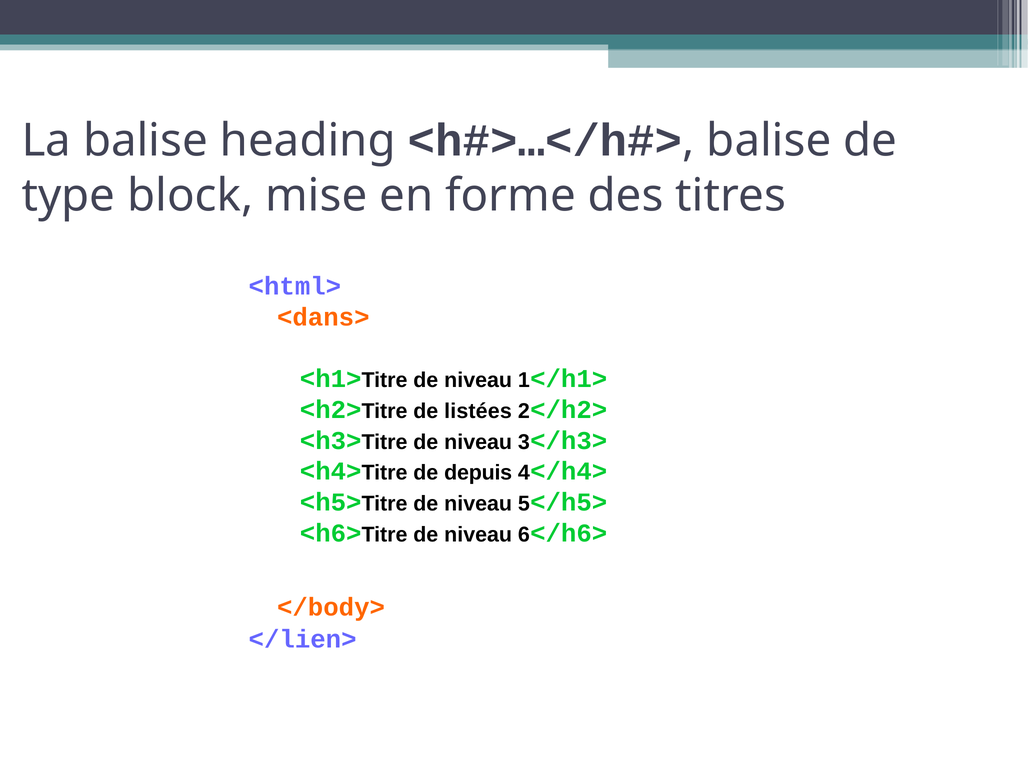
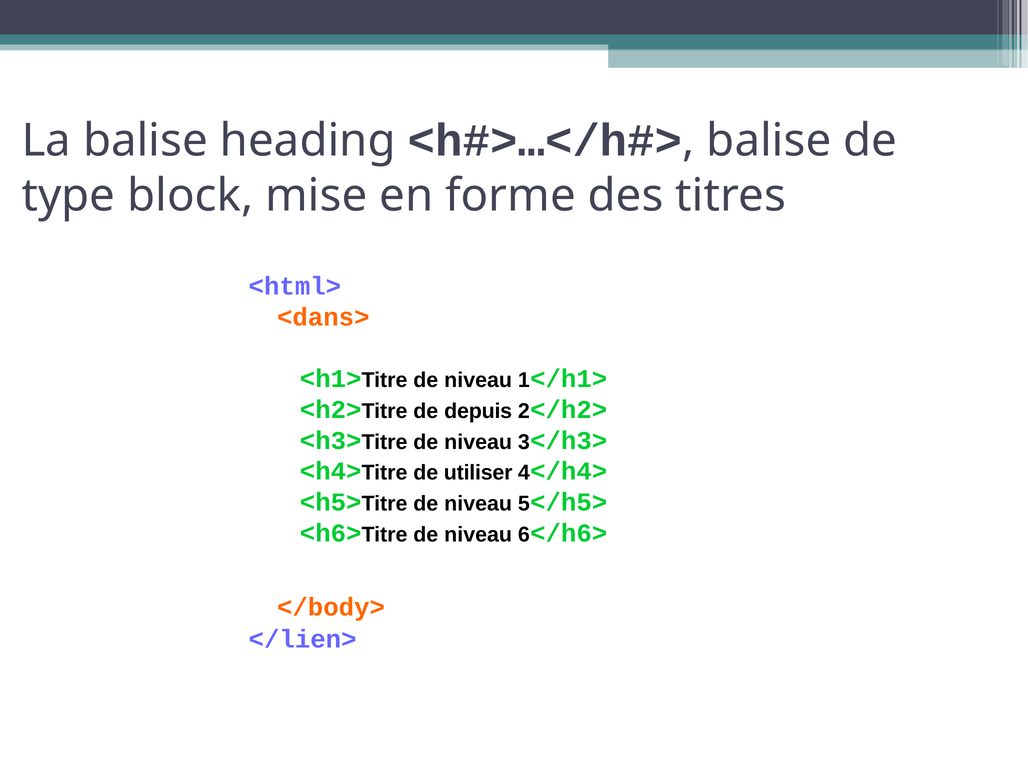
listées: listées -> depuis (478, 411)
depuis: depuis -> utiliser (478, 473)
